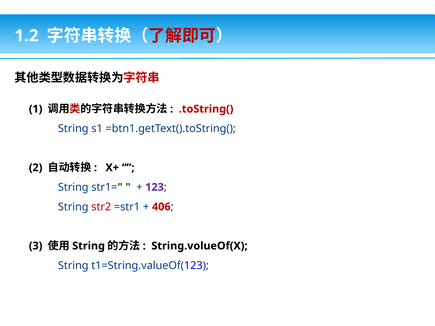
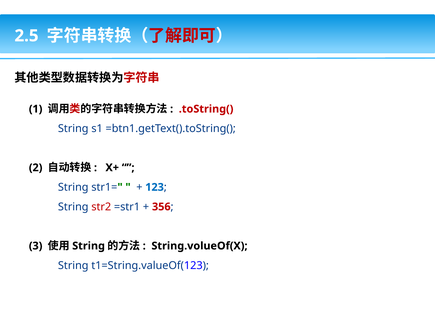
1.2: 1.2 -> 2.5 (26, 36)
123 colour: purple -> blue (155, 187)
406: 406 -> 356 (161, 207)
